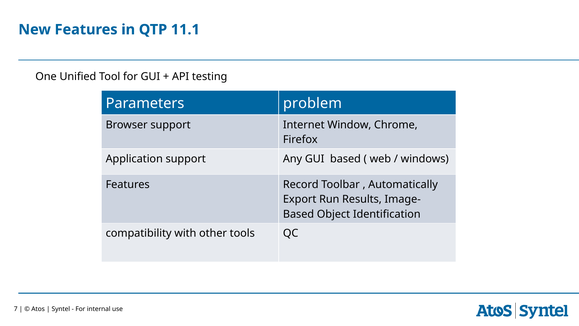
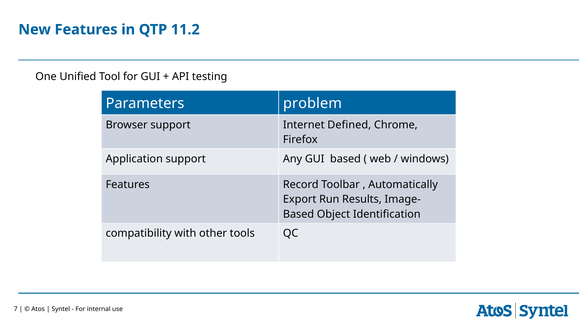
11.1: 11.1 -> 11.2 (185, 30)
Window: Window -> Defined (349, 125)
